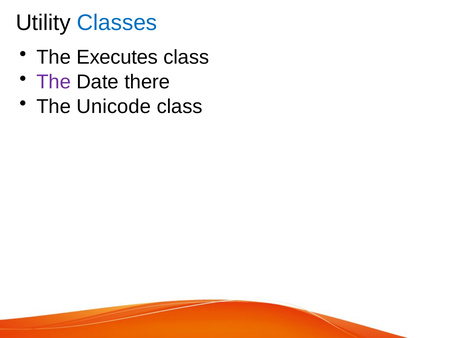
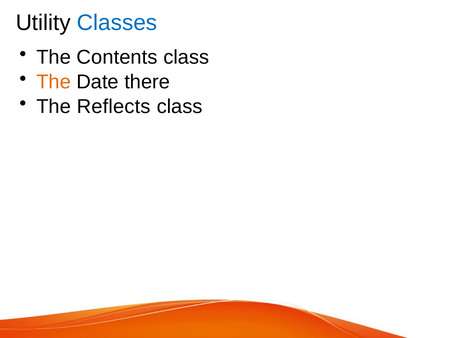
Executes: Executes -> Contents (117, 57)
The colour: purple -> orange (54, 82)
Unicode: Unicode -> Reflects (114, 107)
